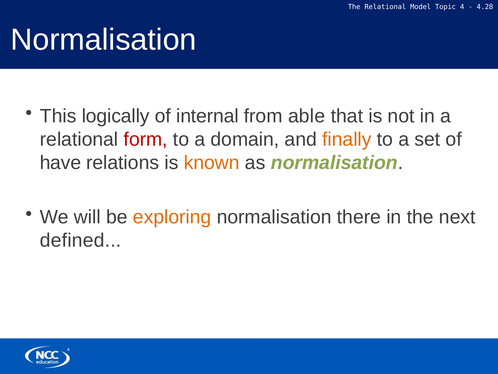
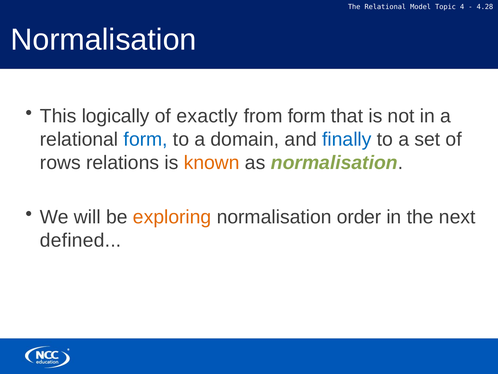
internal: internal -> exactly (207, 116)
from able: able -> form (307, 116)
form colour: red -> blue (146, 139)
finally colour: orange -> blue (347, 139)
have: have -> rows (60, 163)
there: there -> order (359, 217)
